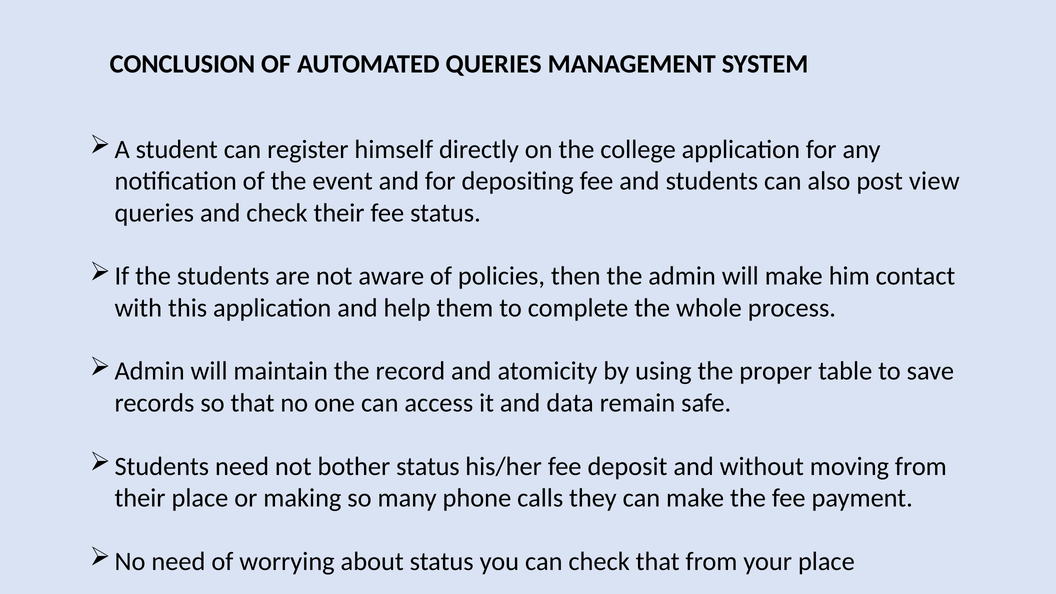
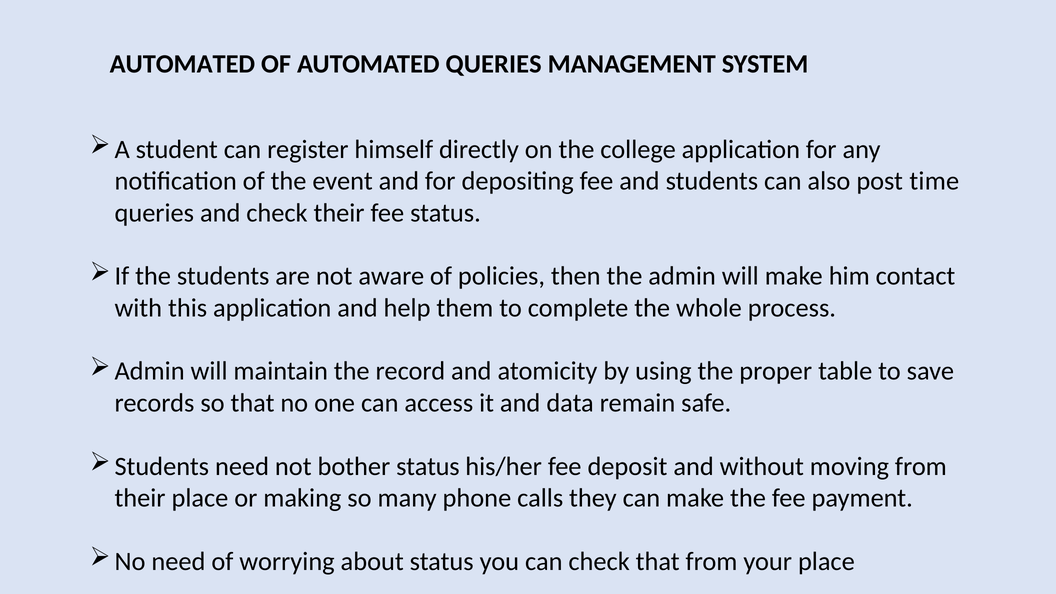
CONCLUSION: CONCLUSION -> AUTOMATED (182, 64)
view: view -> time (934, 181)
